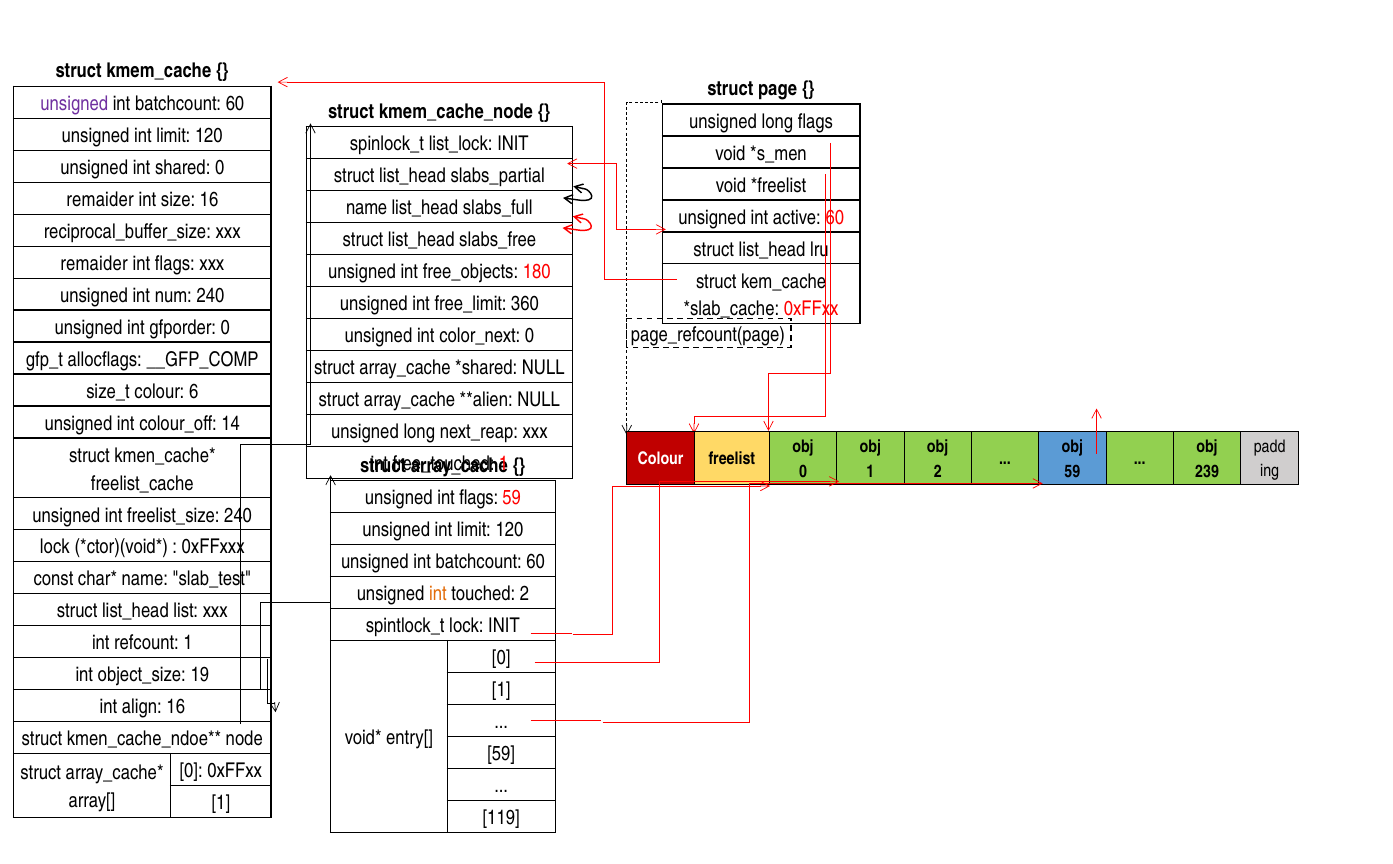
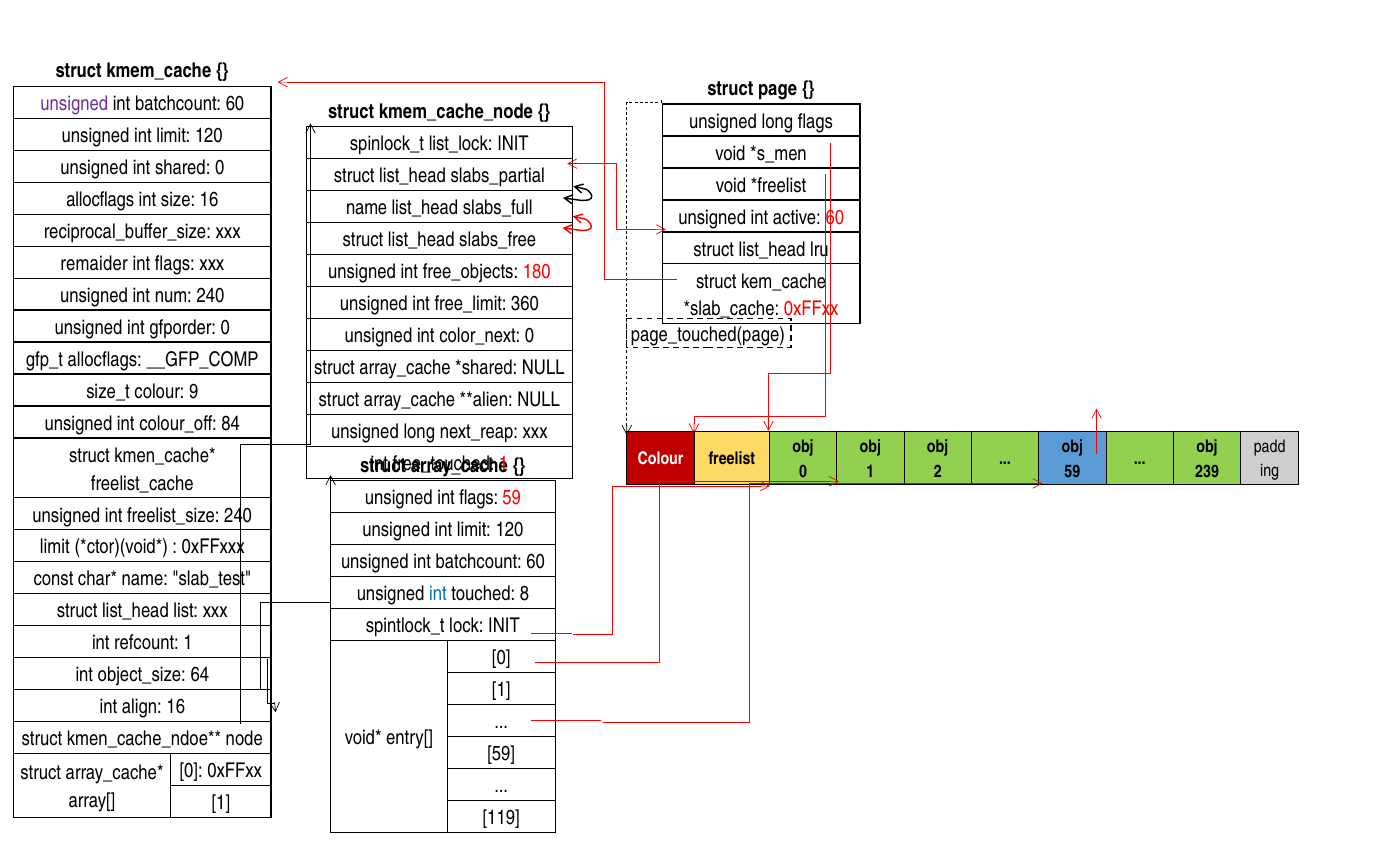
remaider: remaider -> allocflags (100, 200)
page_refcount(page: page_refcount(page -> page_touched(page (708, 334)
6: 6 -> 9 (194, 391)
14: 14 -> 84 (231, 423)
lock: lock -> limit (55, 547)
int colour: orange -> blue (438, 594)
touched 2: 2 -> 8 (525, 594)
19: 19 -> 64 (200, 675)
